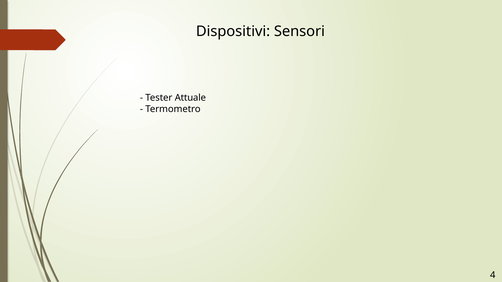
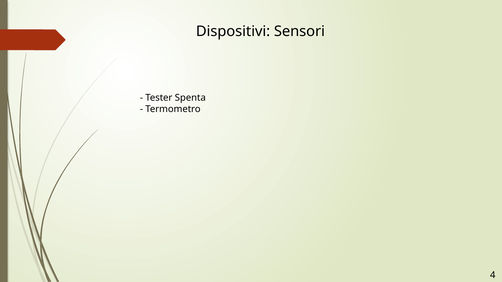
Attuale: Attuale -> Spenta (190, 98)
